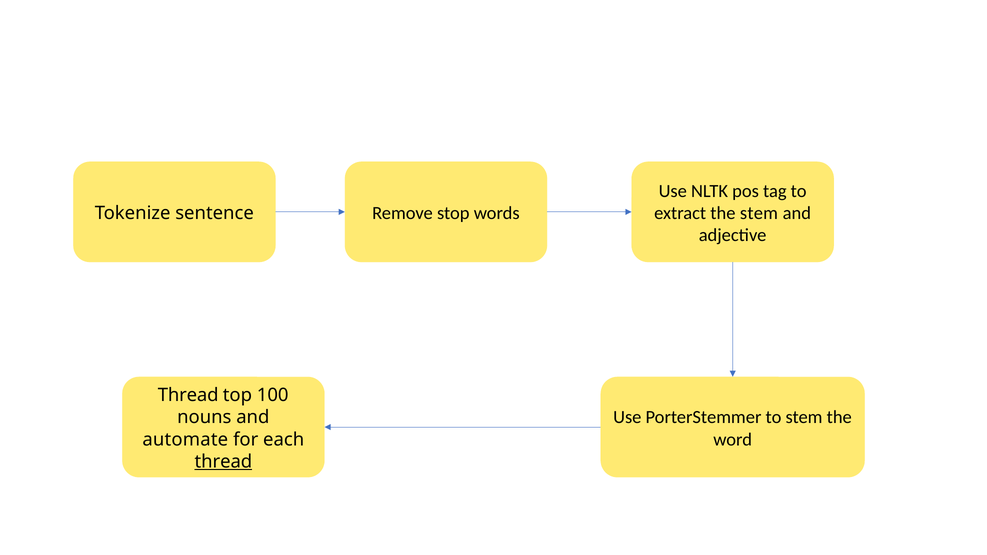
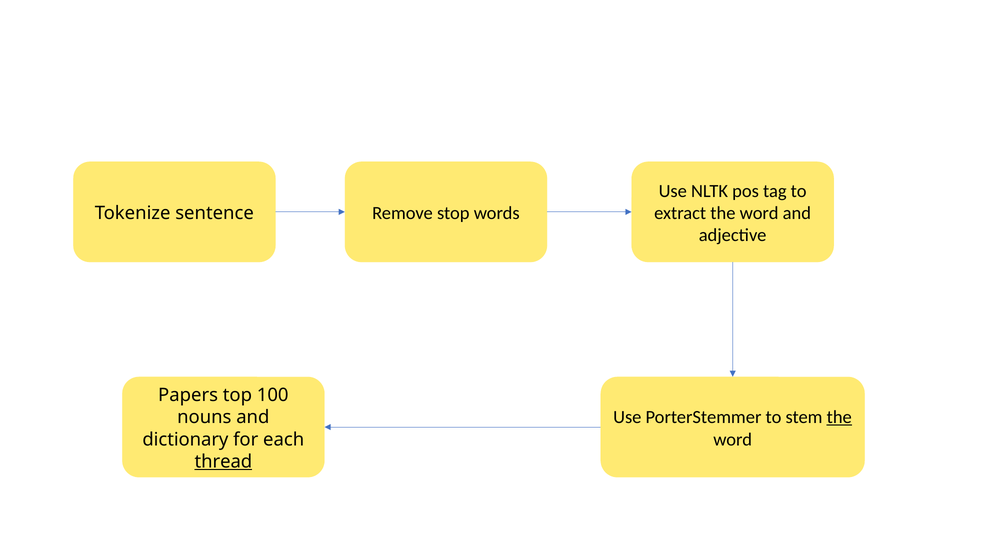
extract the stem: stem -> word (759, 213)
Thread: Thread -> Papers (188, 395)
the underline: none -> present (839, 417)
automate: automate -> dictionary (185, 440)
